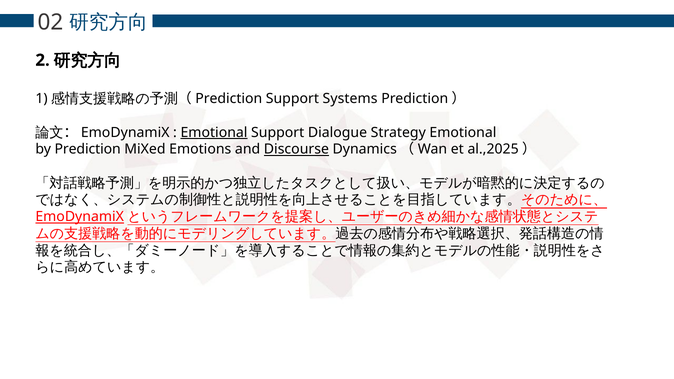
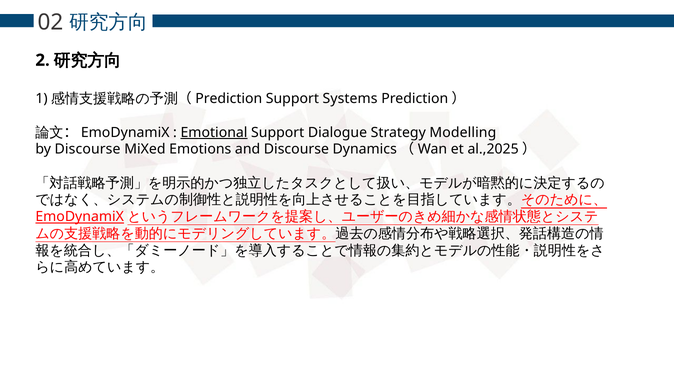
Strategy Emotional: Emotional -> Modelling (463, 132)
by Prediction: Prediction -> Discourse (88, 149)
Discourse underline: present -> none (296, 149)
